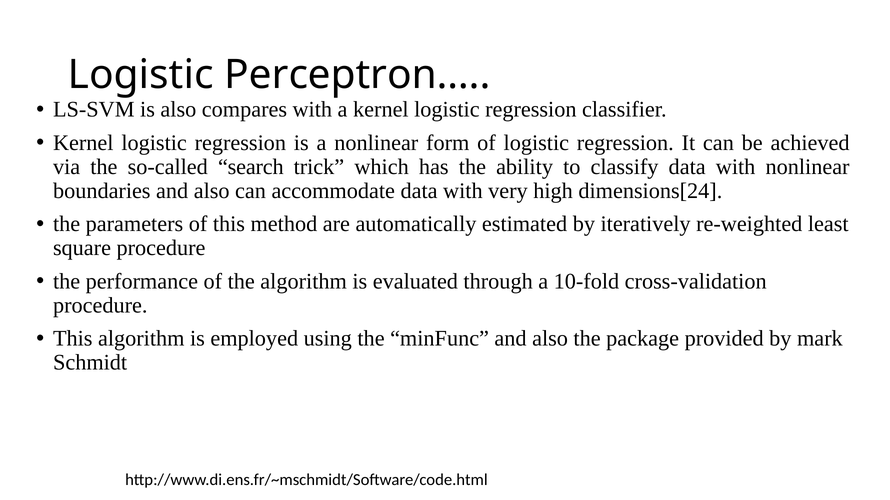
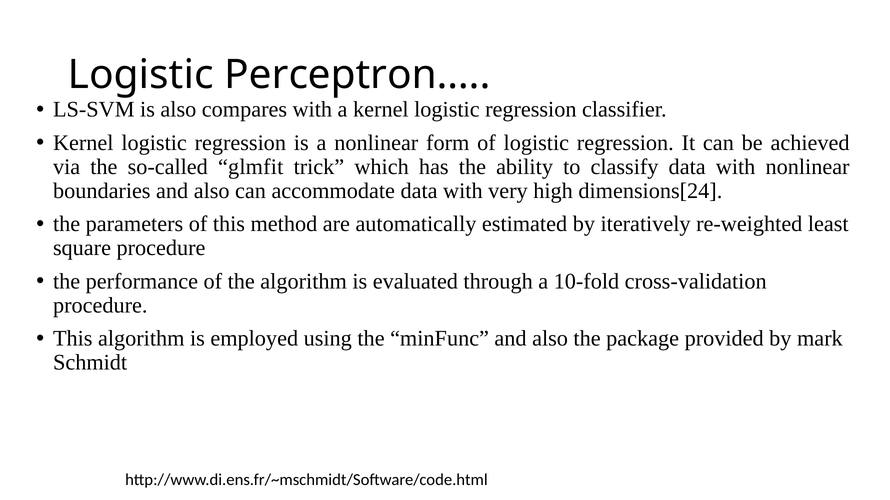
search: search -> glmfit (251, 167)
